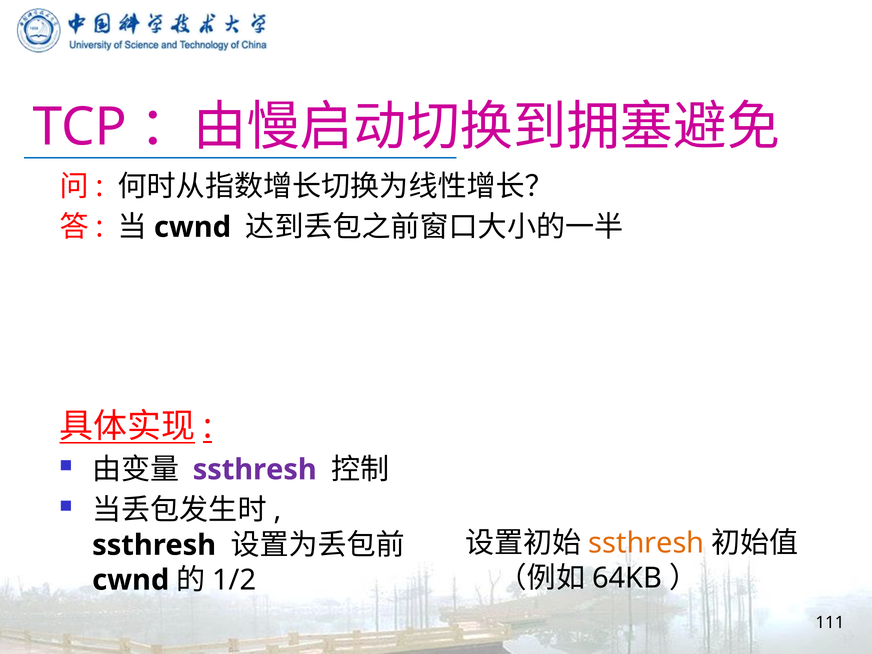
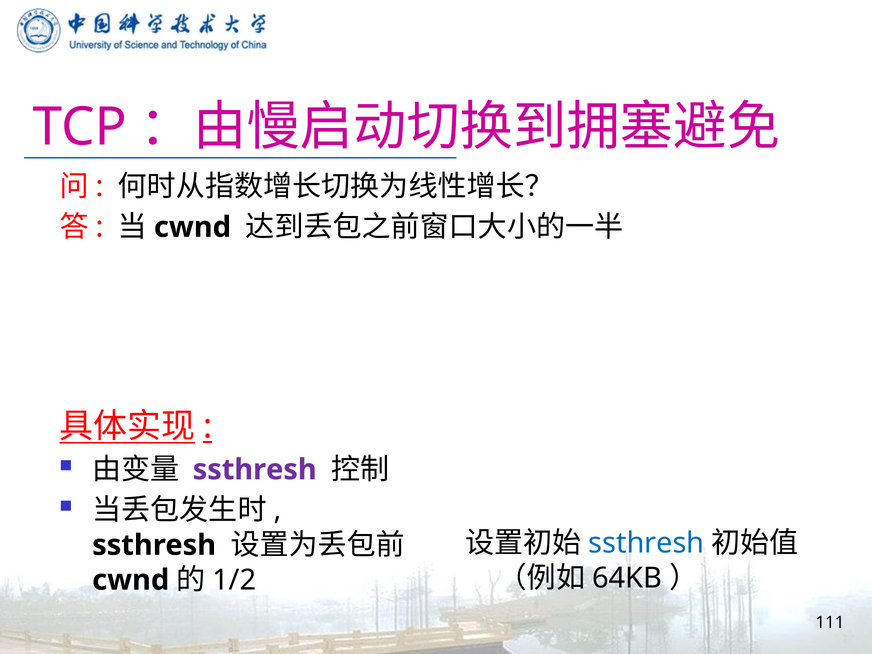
ssthresh colour: orange -> blue (646, 543)
